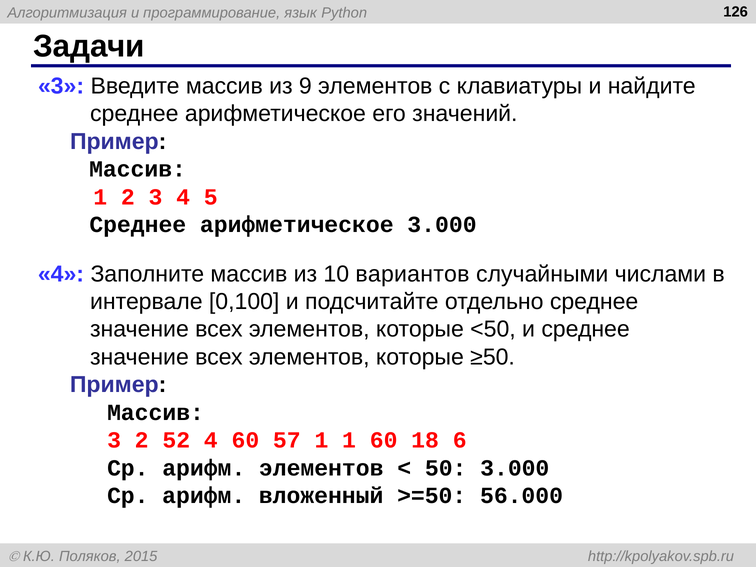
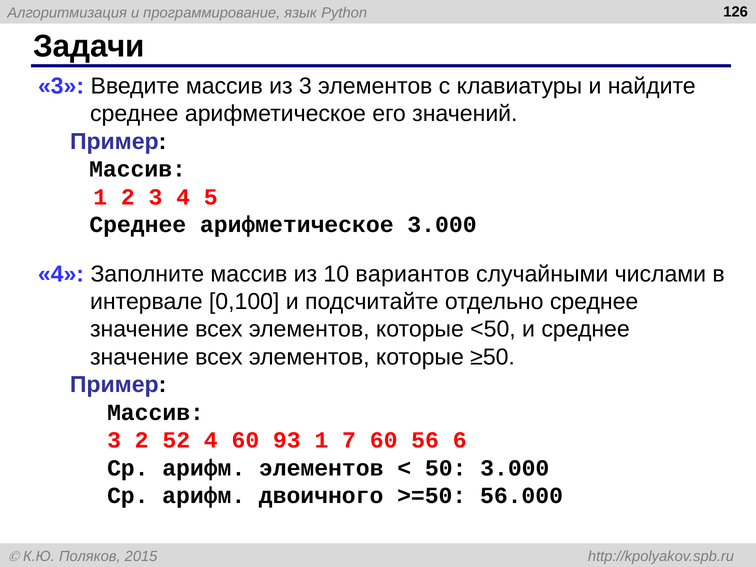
из 9: 9 -> 3 (305, 86)
57: 57 -> 93 (287, 440)
1 1: 1 -> 7 (349, 440)
18: 18 -> 56 (425, 440)
вложенный: вложенный -> двоичного (321, 496)
